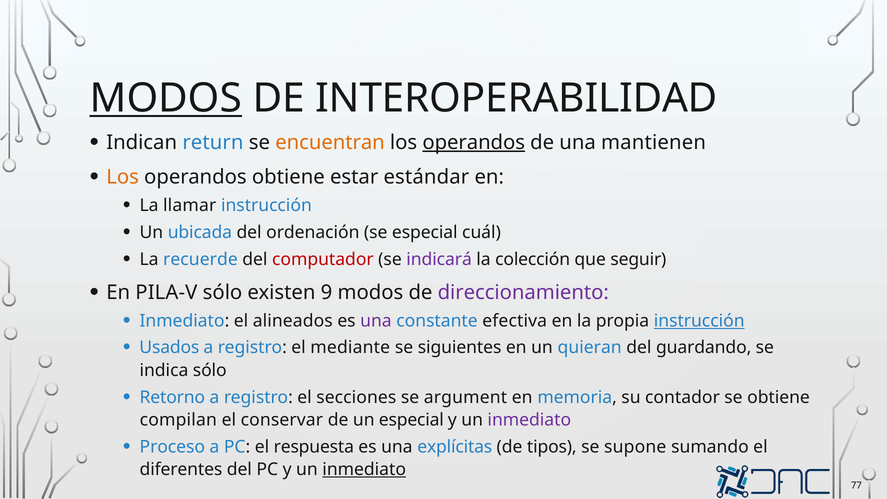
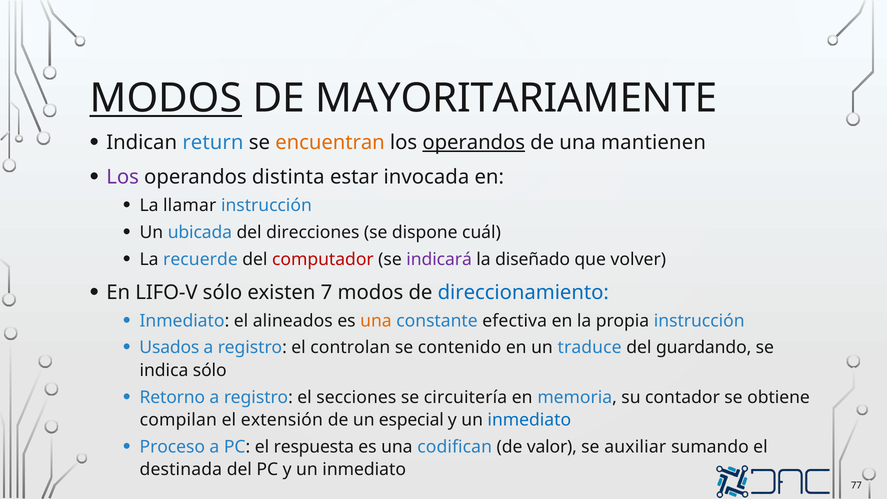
INTEROPERABILIDAD: INTEROPERABILIDAD -> MAYORITARIAMENTE (516, 99)
Los colour: orange -> purple (123, 177)
operandos obtiene: obtiene -> distinta (288, 177)
estándar: estándar -> invocada (426, 177)
ordenación: ordenación -> direcciones (313, 232)
se especial: especial -> dispone (425, 232)
colección: colección -> diseñado (533, 259)
seguir: seguir -> volver (638, 259)
PILA-V: PILA-V -> LIFO-V (166, 292)
9: 9 -> 7 (327, 292)
direccionamiento colour: purple -> blue (523, 292)
una colour: purple -> orange (376, 321)
instrucción underline: present -> none (699, 321)
mediante: mediante -> controlan (350, 348)
siguientes: siguientes -> contenido (460, 348)
quieran: quieran -> traduce (590, 348)
argument: argument -> circuitería (465, 397)
conservar: conservar -> extensión (282, 420)
inmediato colour: purple -> blue (529, 420)
explícitas: explícitas -> codifican (455, 447)
tipos: tipos -> valor (552, 447)
supone: supone -> auxiliar (635, 447)
diferentes: diferentes -> destinada (181, 470)
inmediato underline: present -> none (364, 470)
